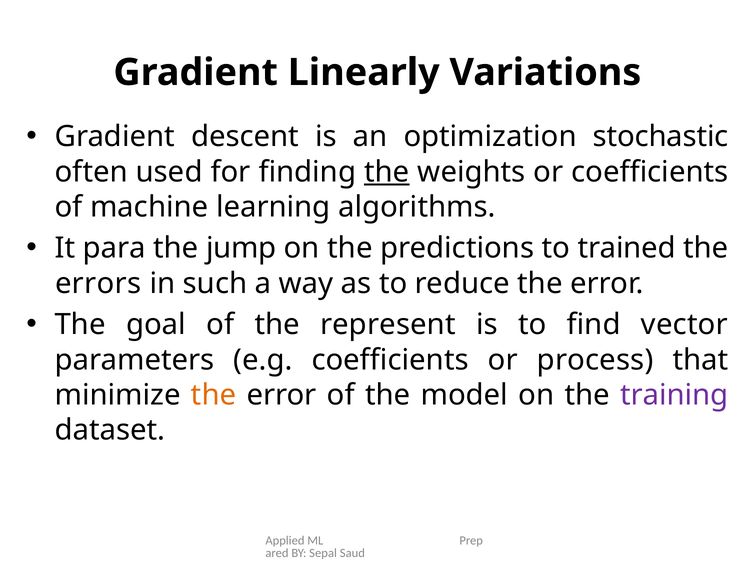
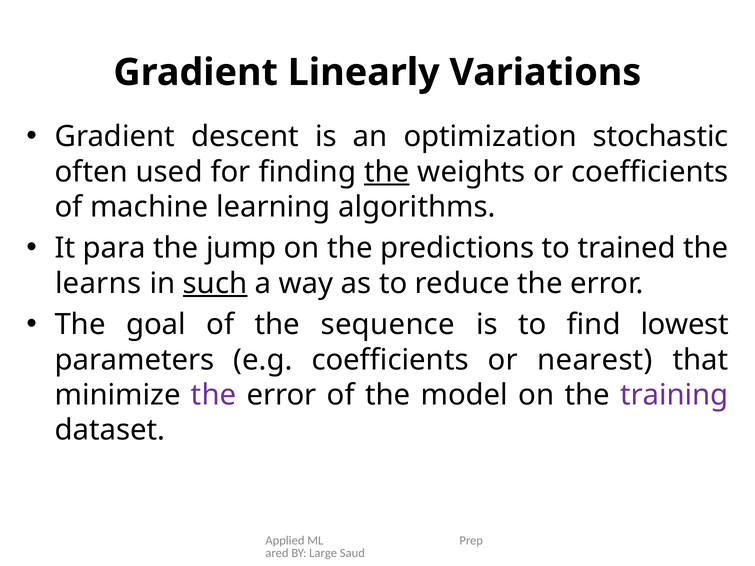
errors: errors -> learns (98, 284)
such underline: none -> present (215, 284)
represent: represent -> sequence (388, 325)
vector: vector -> lowest (685, 325)
process: process -> nearest (595, 360)
the colour: orange -> purple (214, 395)
Sepal: Sepal -> Large (323, 553)
